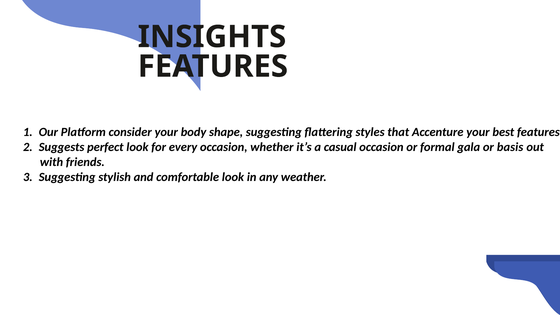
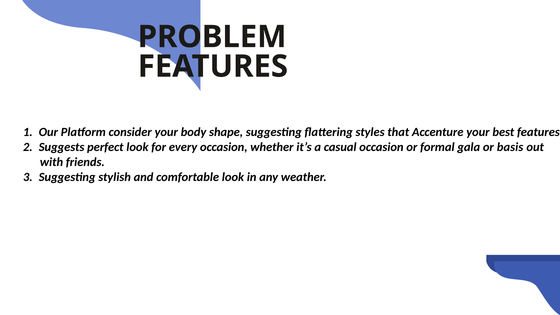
INSIGHTS: INSIGHTS -> PROBLEM (212, 37)
